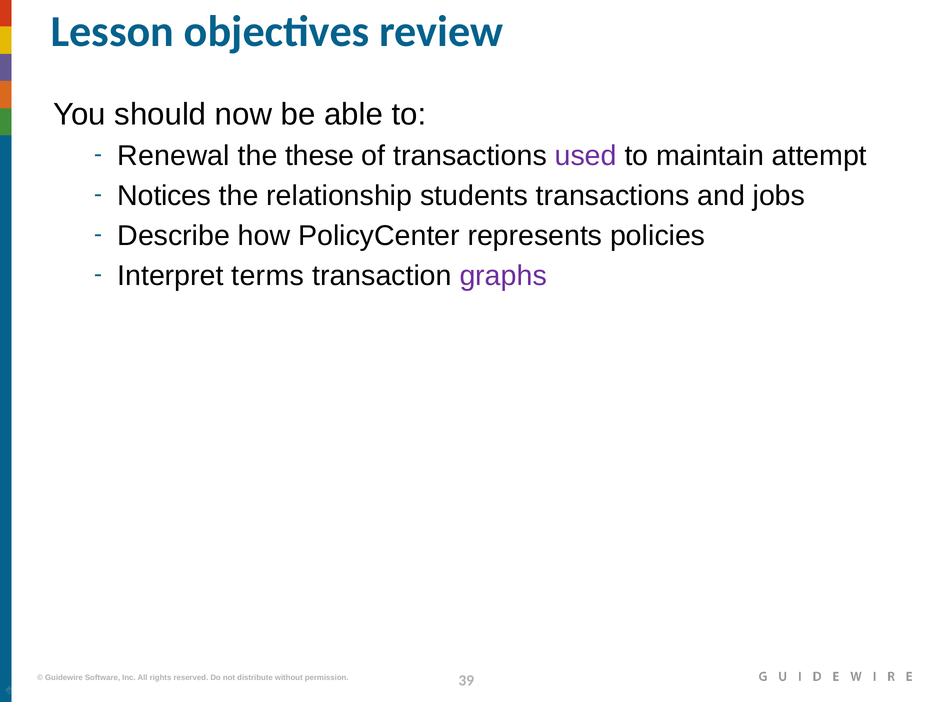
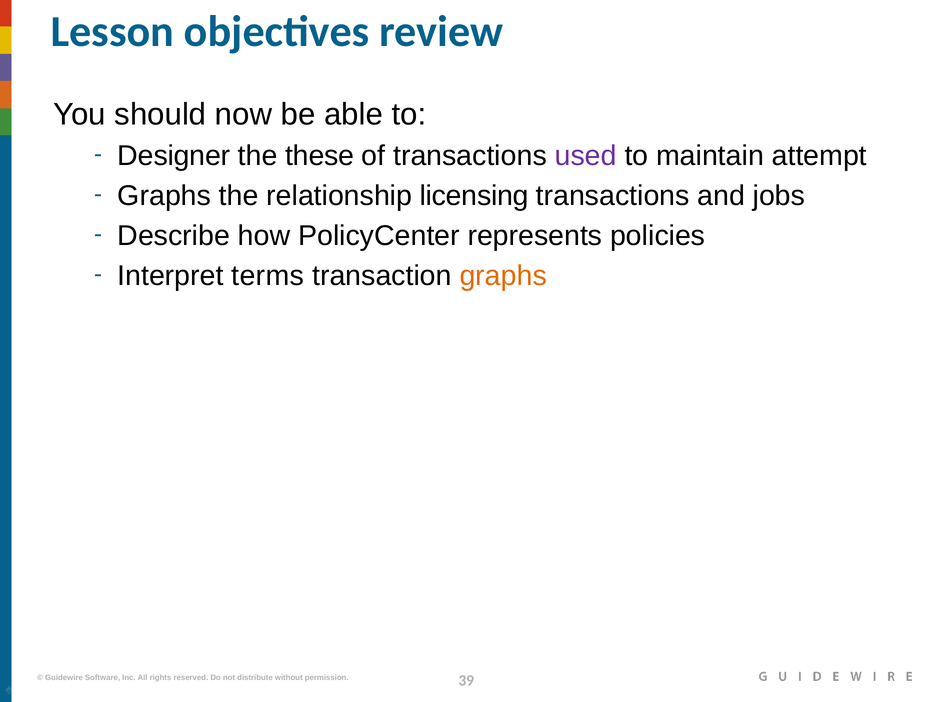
Renewal: Renewal -> Designer (174, 156)
Notices: Notices -> Graphs (164, 196)
students: students -> licensing (474, 196)
graphs colour: purple -> orange (503, 276)
